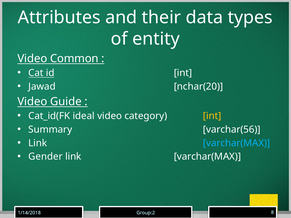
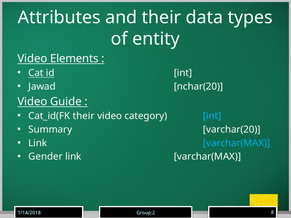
Common: Common -> Elements (74, 59)
Cat_id(FK ideal: ideal -> their (84, 116)
int colour: yellow -> light blue (212, 116)
varchar(56: varchar(56 -> varchar(20 (232, 130)
